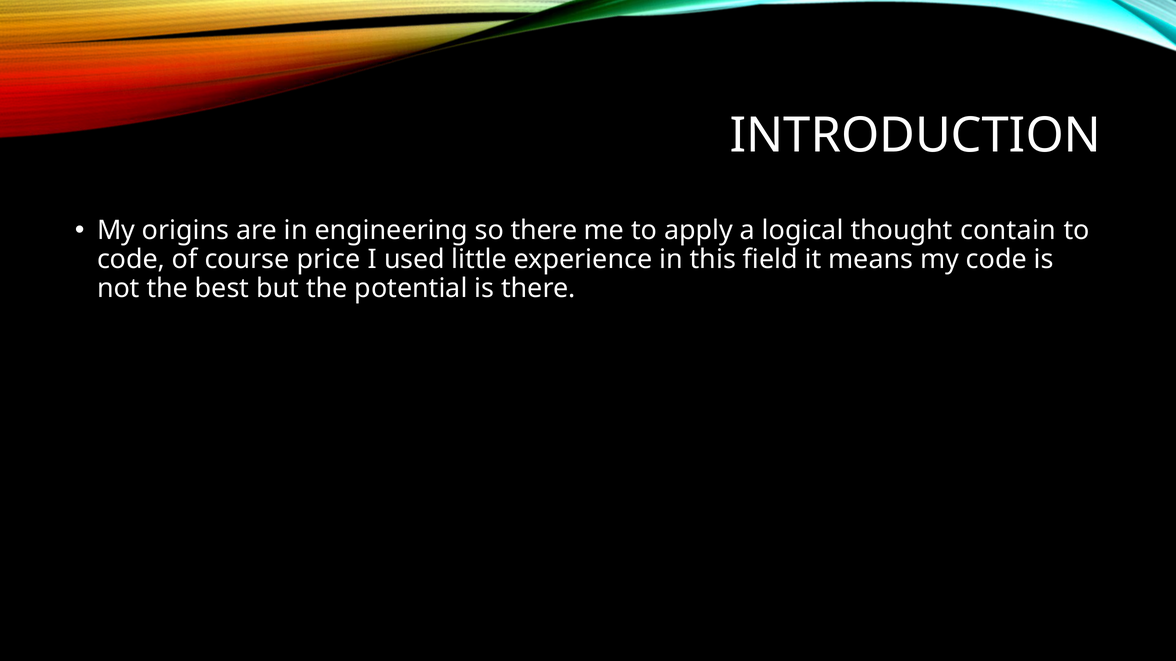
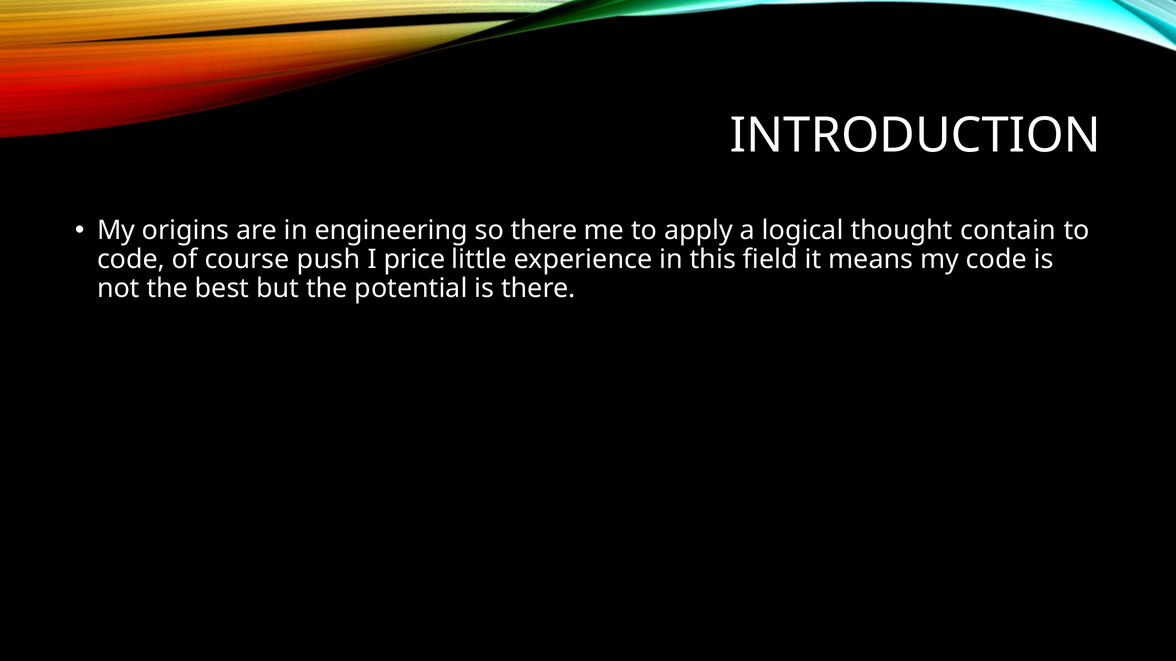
price: price -> push (328, 260)
used: used -> price (414, 260)
